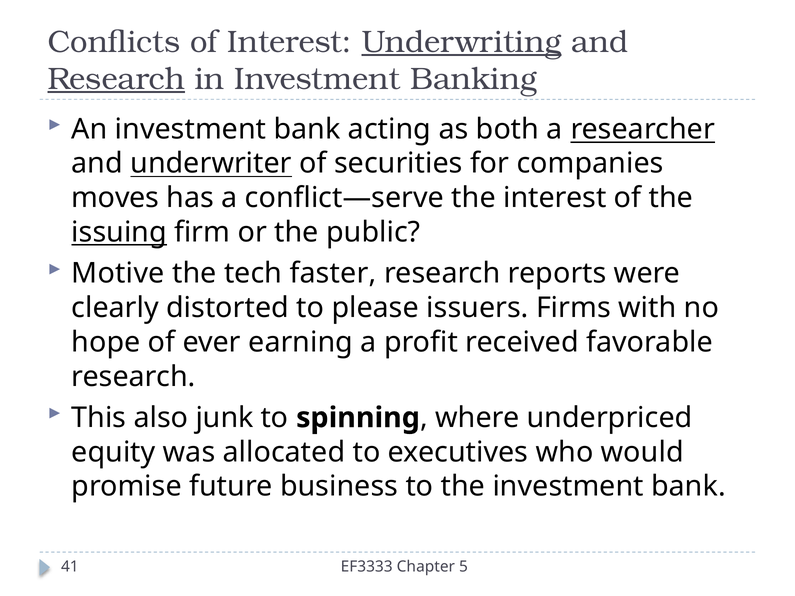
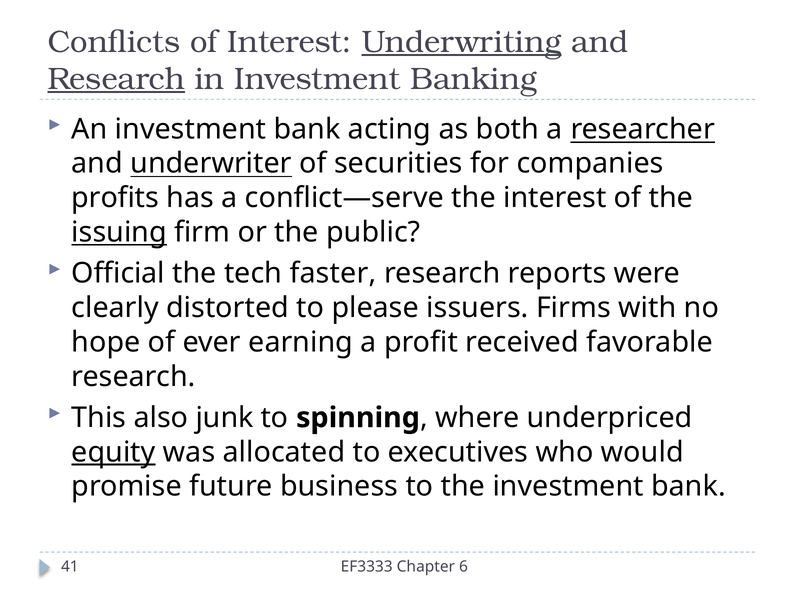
moves: moves -> profits (115, 198)
Motive: Motive -> Official (118, 274)
equity underline: none -> present (113, 452)
5: 5 -> 6 (463, 567)
